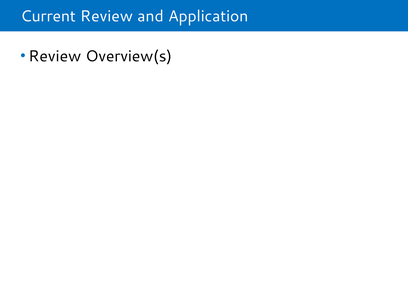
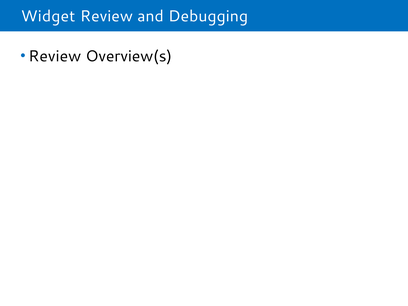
Current: Current -> Widget (48, 16)
Application: Application -> Debugging (208, 16)
